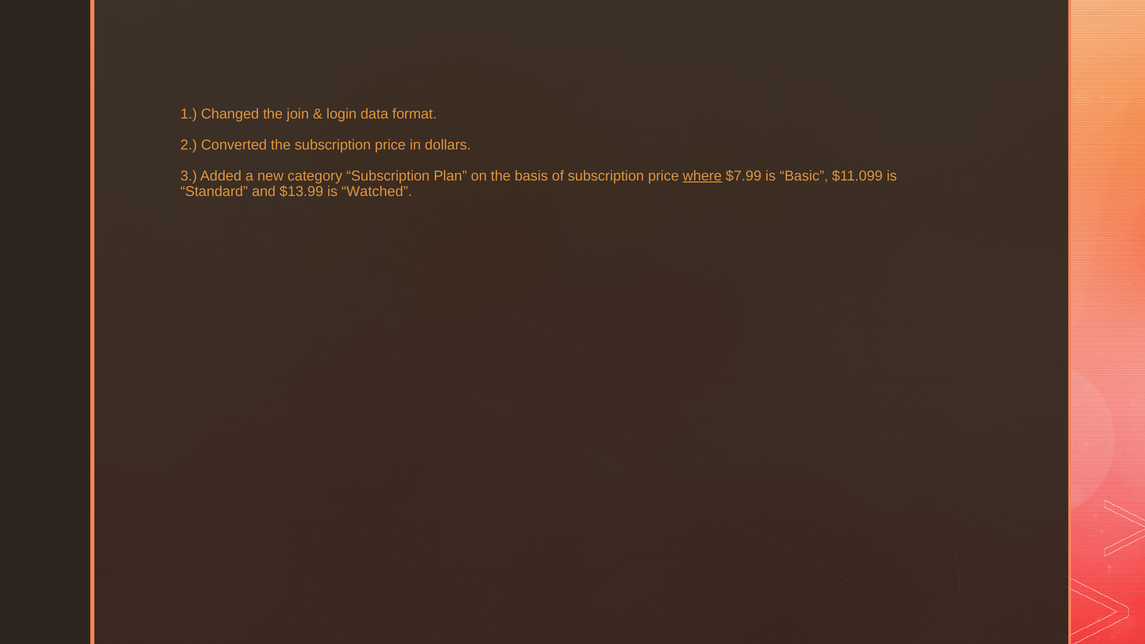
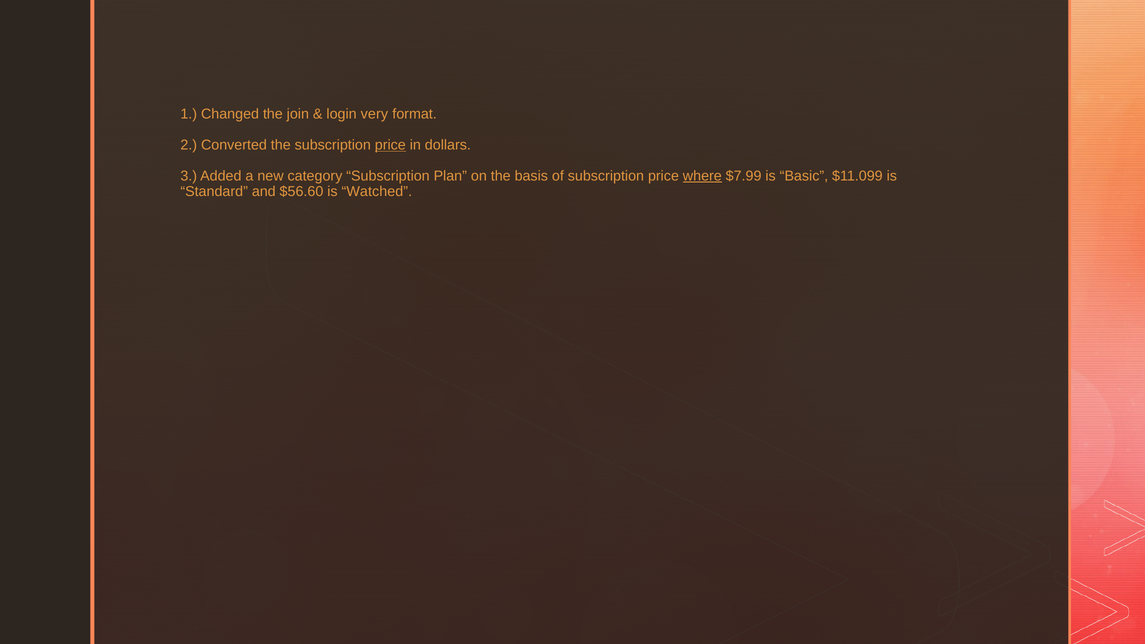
data: data -> very (374, 114)
price underline: none -> present (390, 145)
$13.99: $13.99 -> $56.60 (301, 191)
